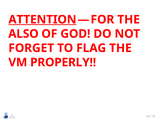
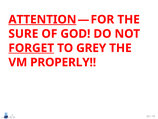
ALSO: ALSO -> SURE (23, 34)
FORGET underline: none -> present (31, 48)
FLAG: FLAG -> GREY (91, 48)
